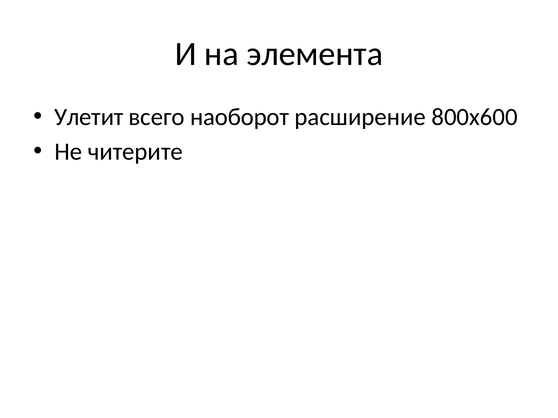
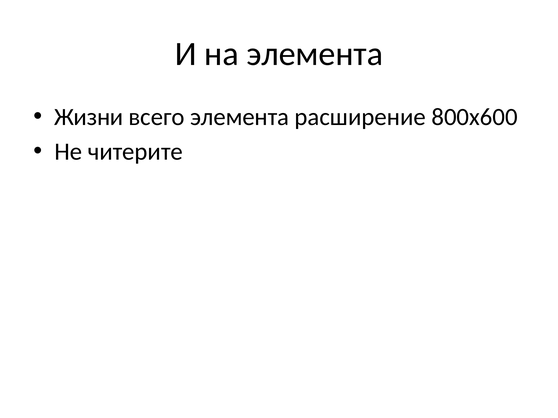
Улетит: Улетит -> Жизни (89, 117)
всего наоборот: наоборот -> элемента (240, 117)
